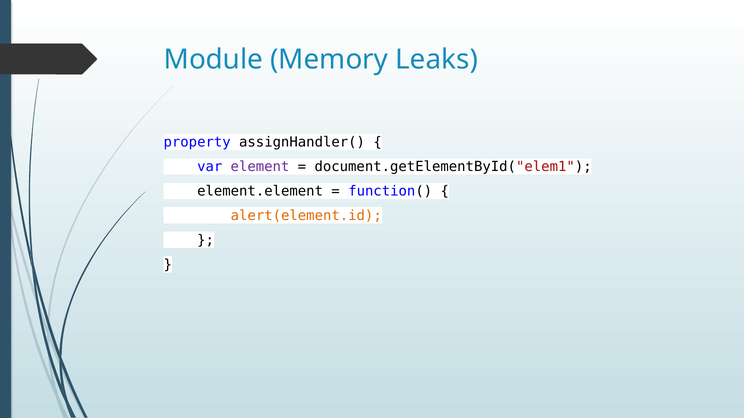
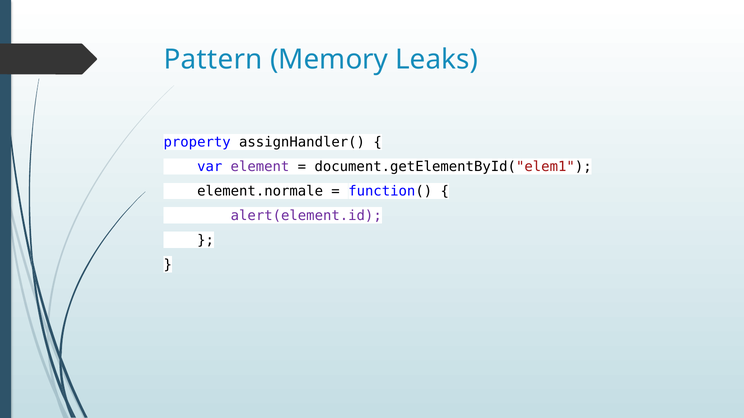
Module: Module -> Pattern (213, 60)
element.element: element.element -> element.normale (260, 191)
alert(element.id colour: orange -> purple (306, 216)
